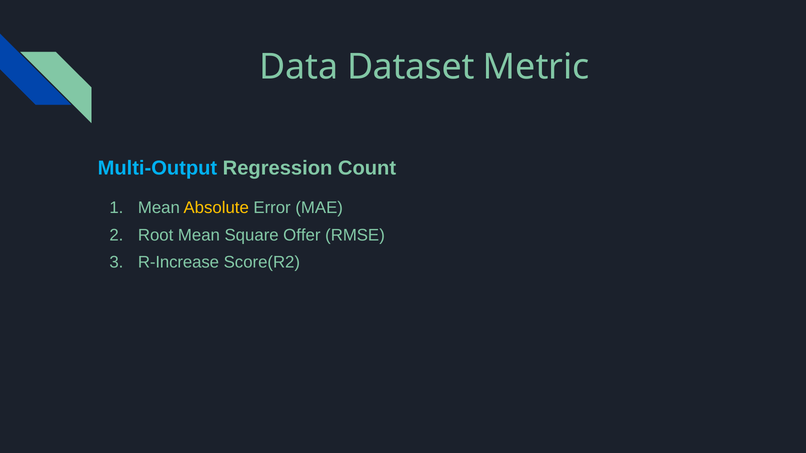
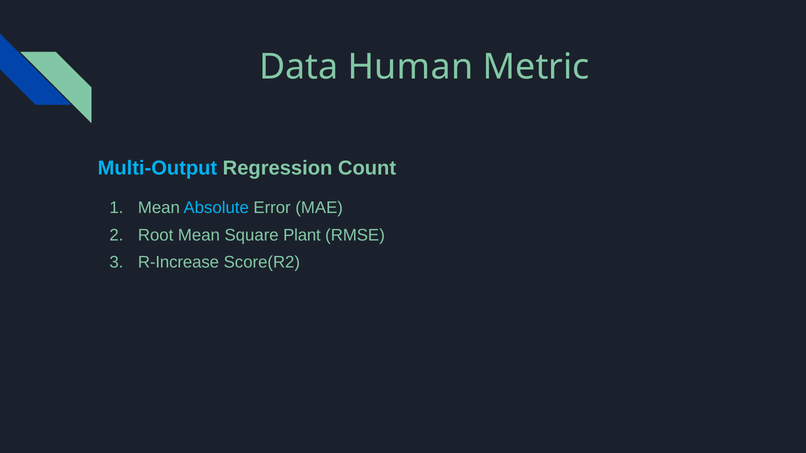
Dataset: Dataset -> Human (410, 67)
Absolute colour: yellow -> light blue (216, 208)
Offer: Offer -> Plant (302, 235)
